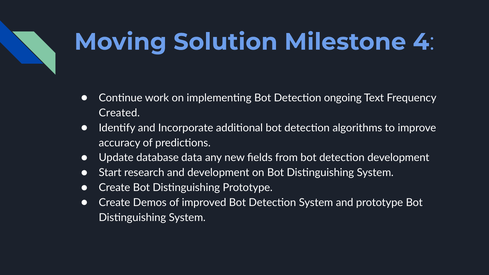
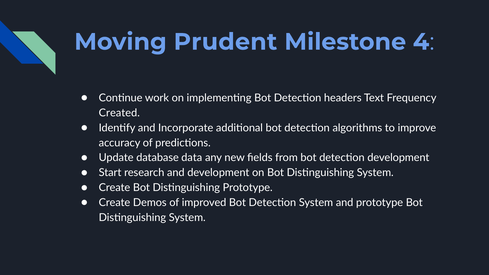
Solution: Solution -> Prudent (225, 42)
ongoing: ongoing -> headers (343, 98)
